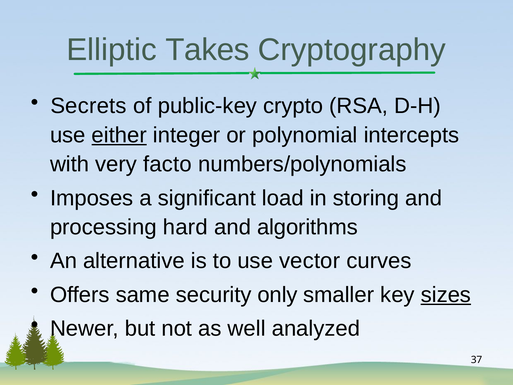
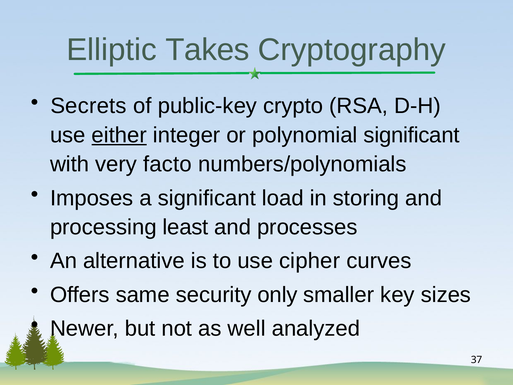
polynomial intercepts: intercepts -> significant (412, 135)
hard: hard -> least (186, 227)
algorithms: algorithms -> processes (307, 227)
vector: vector -> cipher (310, 261)
sizes underline: present -> none (446, 295)
